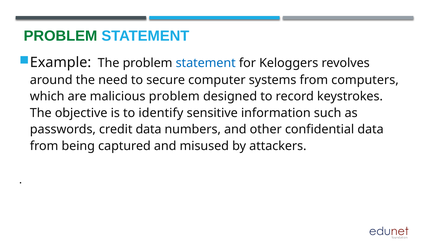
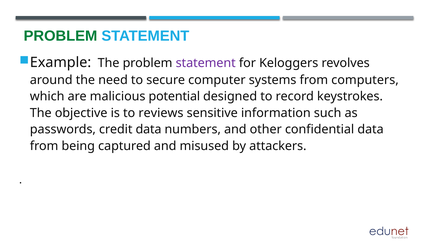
statement colour: blue -> purple (206, 63)
malicious problem: problem -> potential (174, 97)
identify: identify -> reviews (161, 113)
